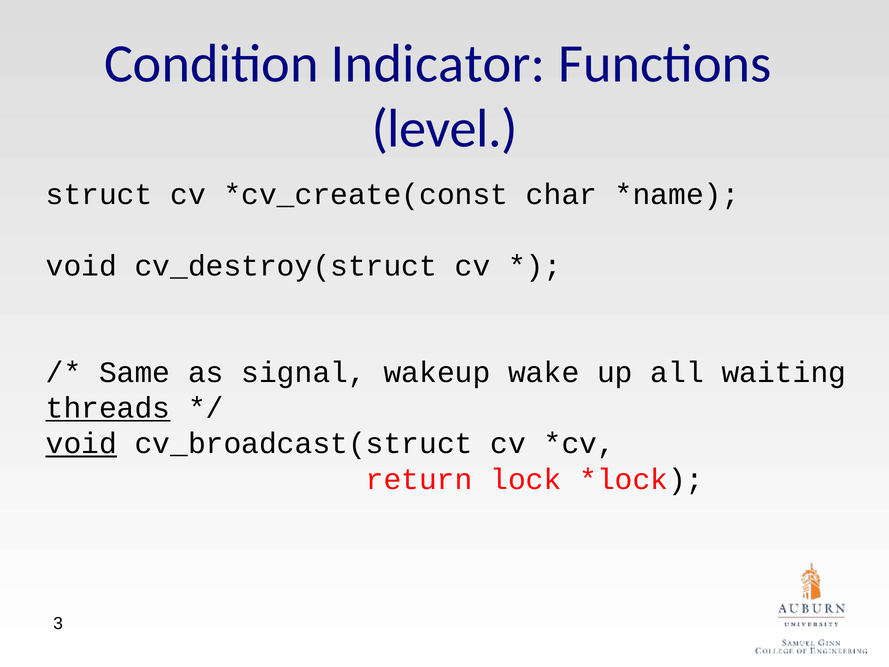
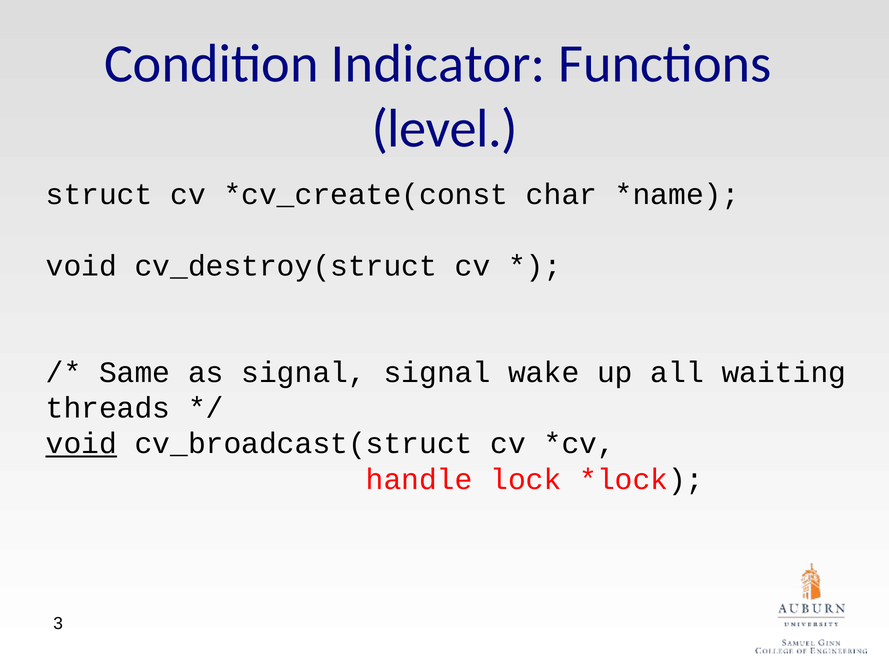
signal wakeup: wakeup -> signal (437, 372)
threads underline: present -> none (108, 408)
return: return -> handle (419, 479)
